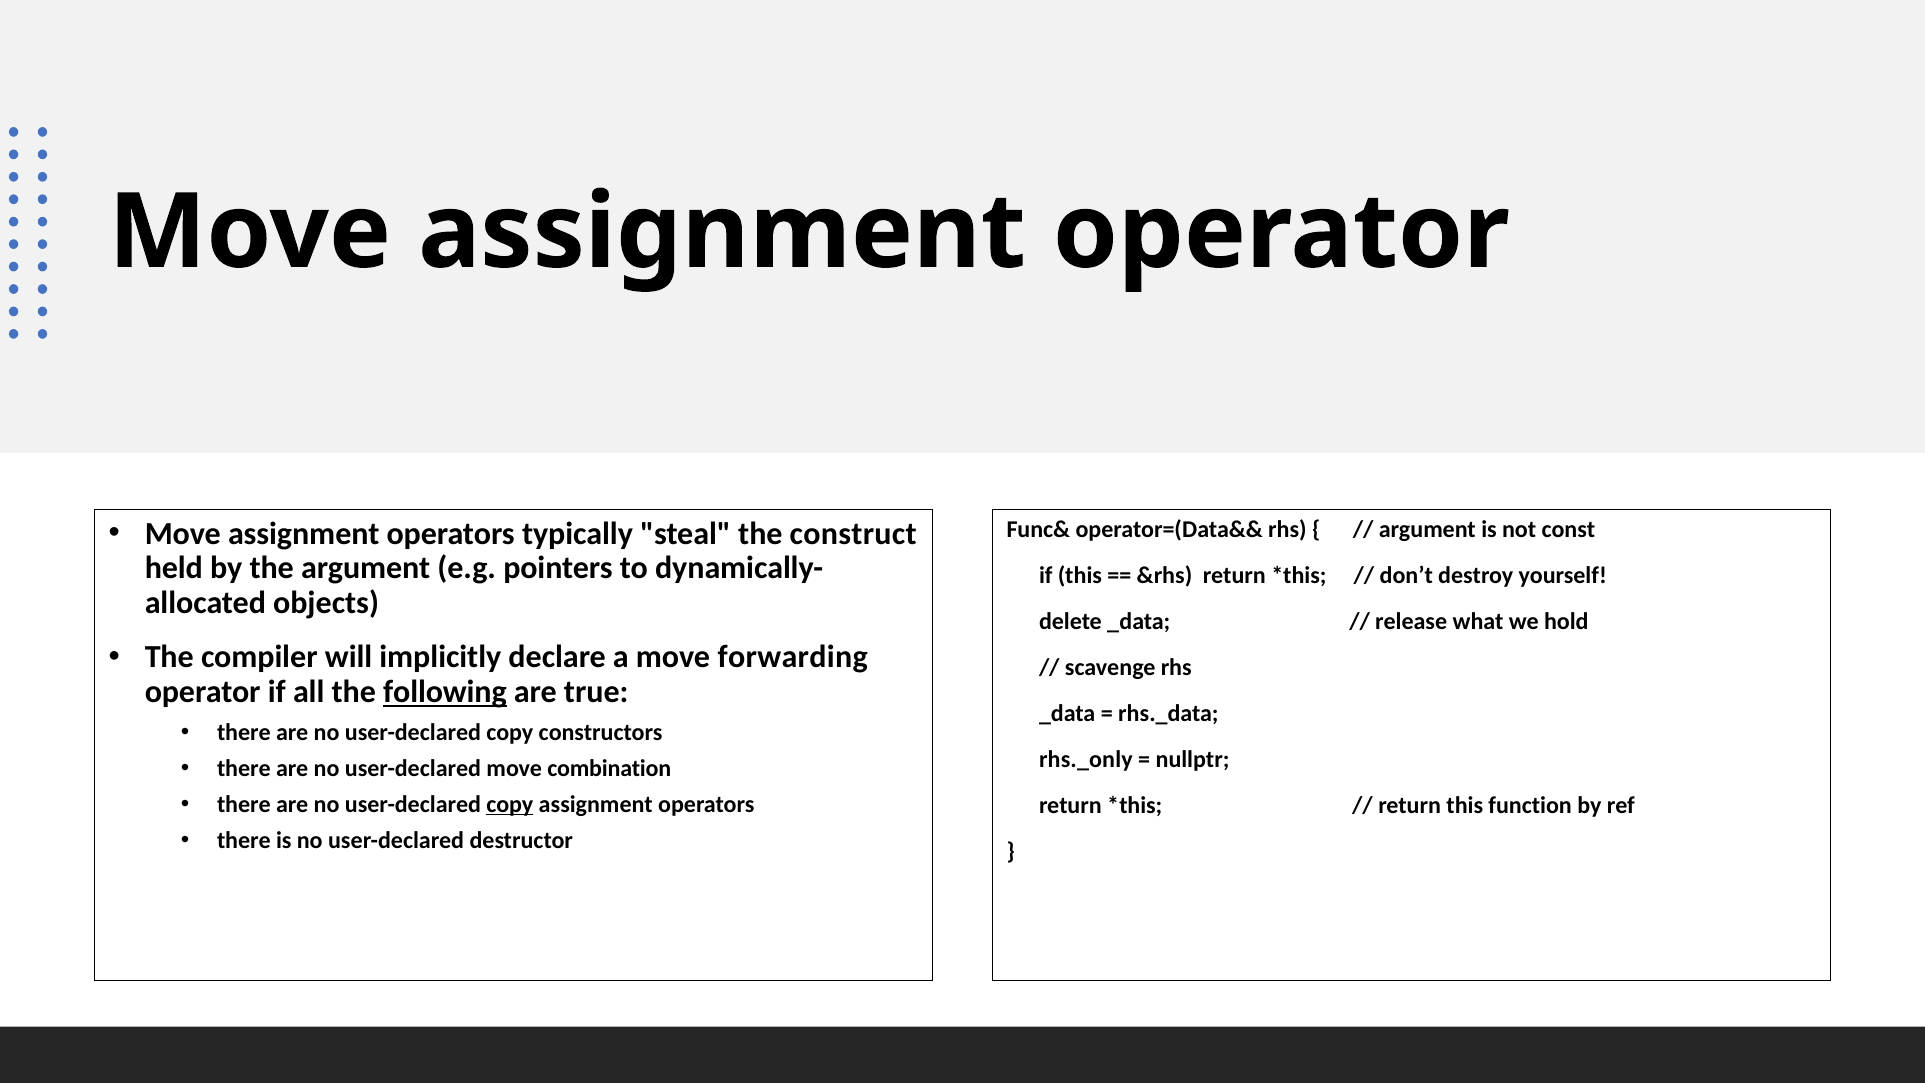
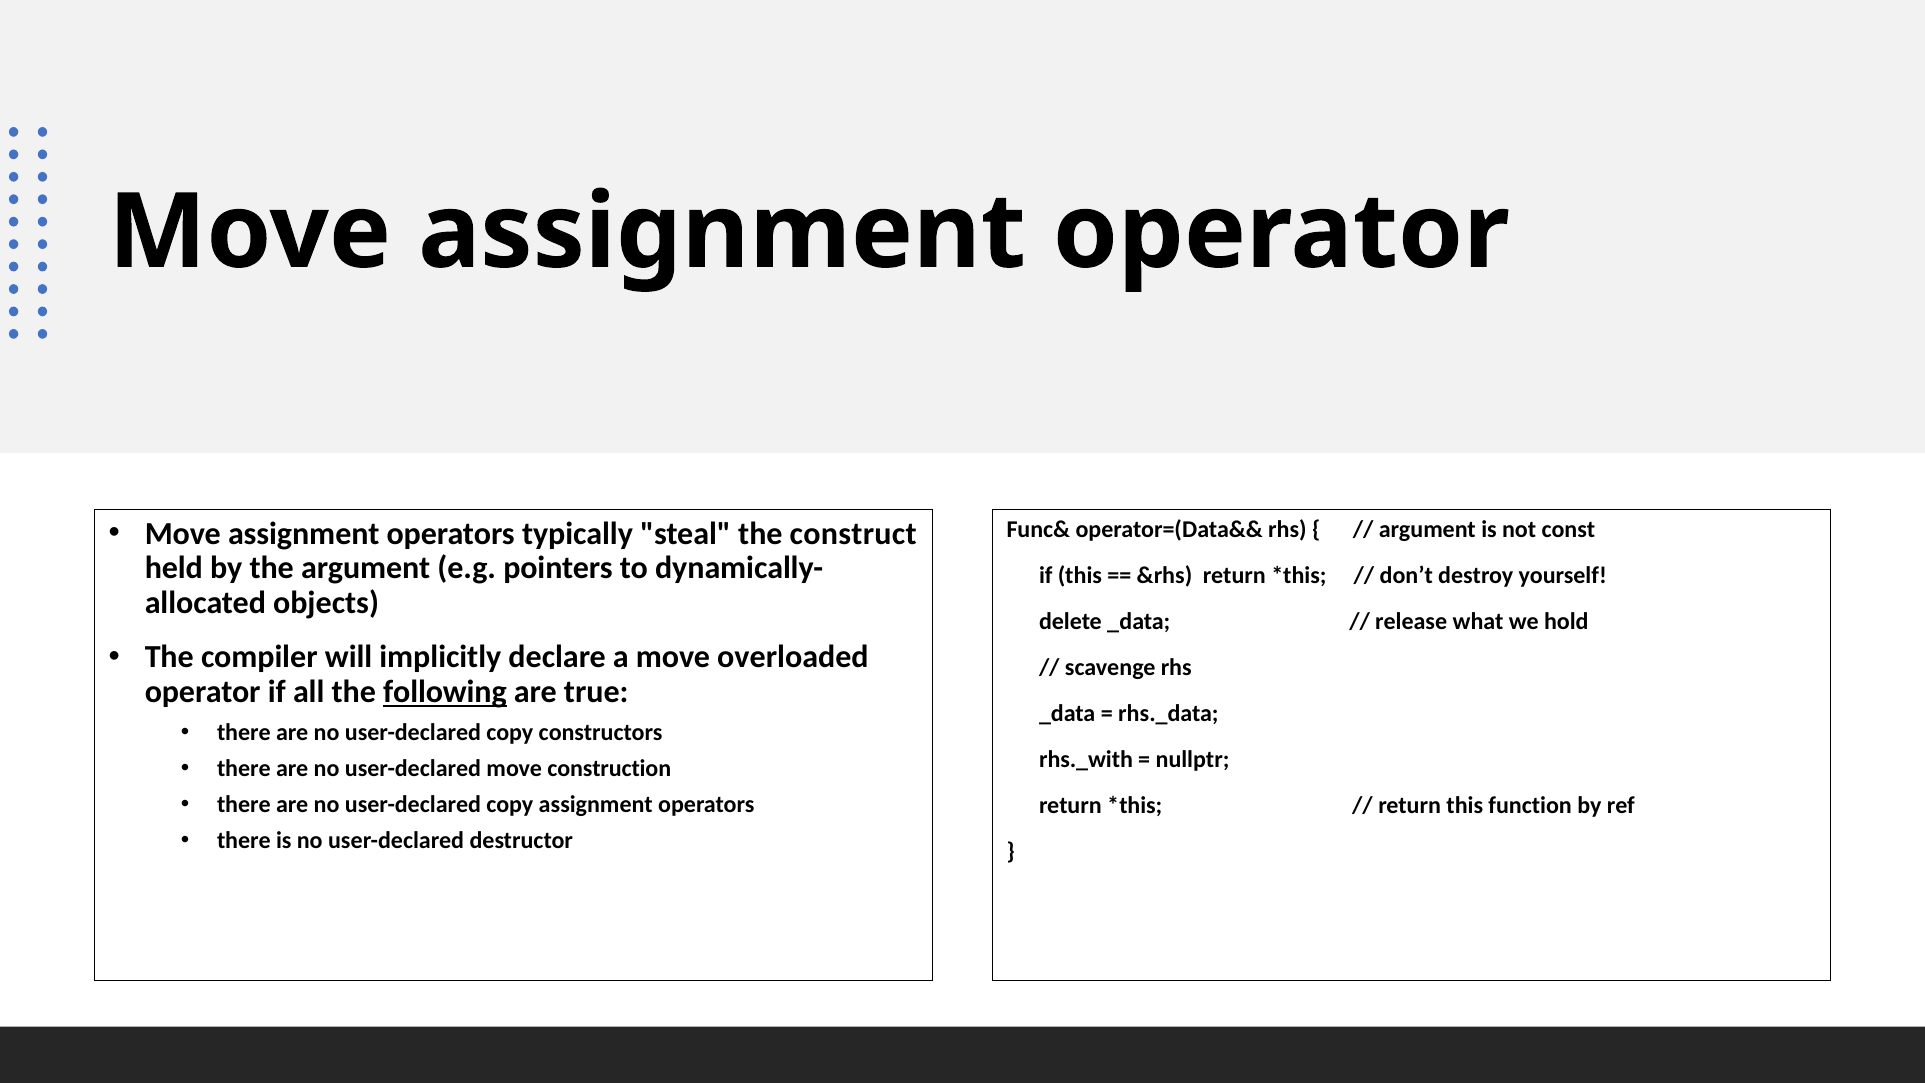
forwarding: forwarding -> overloaded (793, 657)
rhs._only: rhs._only -> rhs._with (1086, 760)
combination: combination -> construction (609, 768)
copy underline: present -> none (510, 804)
